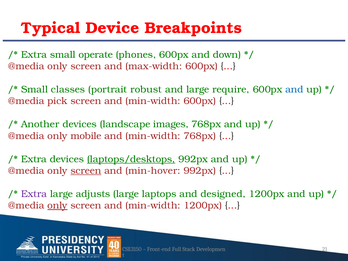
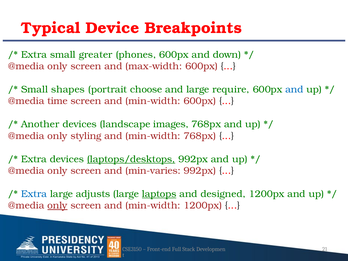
operate: operate -> greater (96, 55)
classes: classes -> shapes (68, 89)
robust: robust -> choose (146, 89)
pick: pick -> time (58, 101)
mobile: mobile -> styling (86, 136)
screen underline: present -> none (86, 171)
min-hover: min-hover -> min-varies (153, 171)
Extra colour: purple -> blue (34, 194)
laptops underline: none -> present (159, 194)
